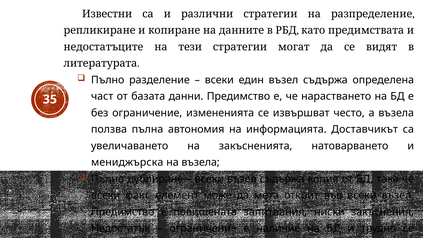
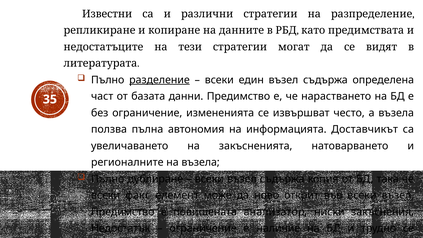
разделение underline: none -> present (159, 80)
мениджърска: мениджърска -> регионалните (127, 162)
мета: мета -> ново (267, 195)
запитвания: запитвания -> анализатор (276, 212)
